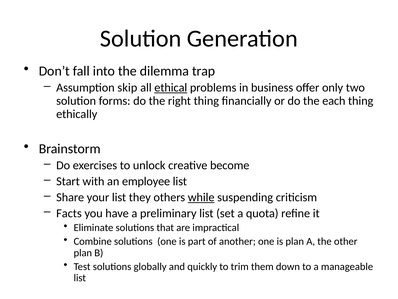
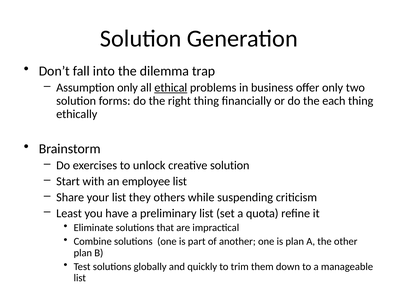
Assumption skip: skip -> only (128, 88)
creative become: become -> solution (230, 165)
while underline: present -> none (201, 197)
Facts: Facts -> Least (69, 213)
